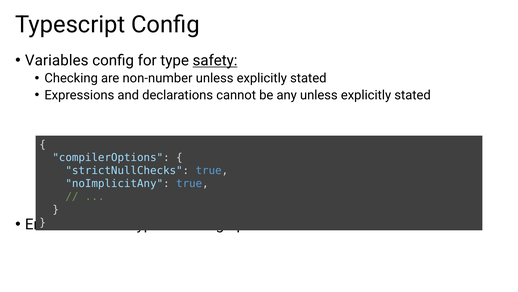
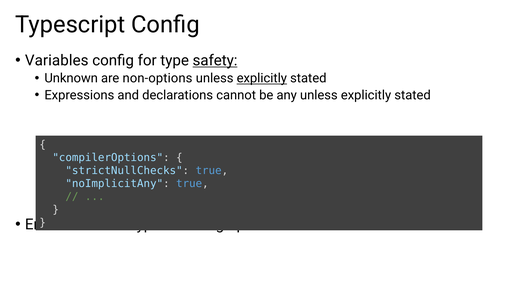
Checking: Checking -> Unknown (71, 78)
non-number: non-number -> non-options (157, 78)
explicitly underline: none -> present (262, 78)
